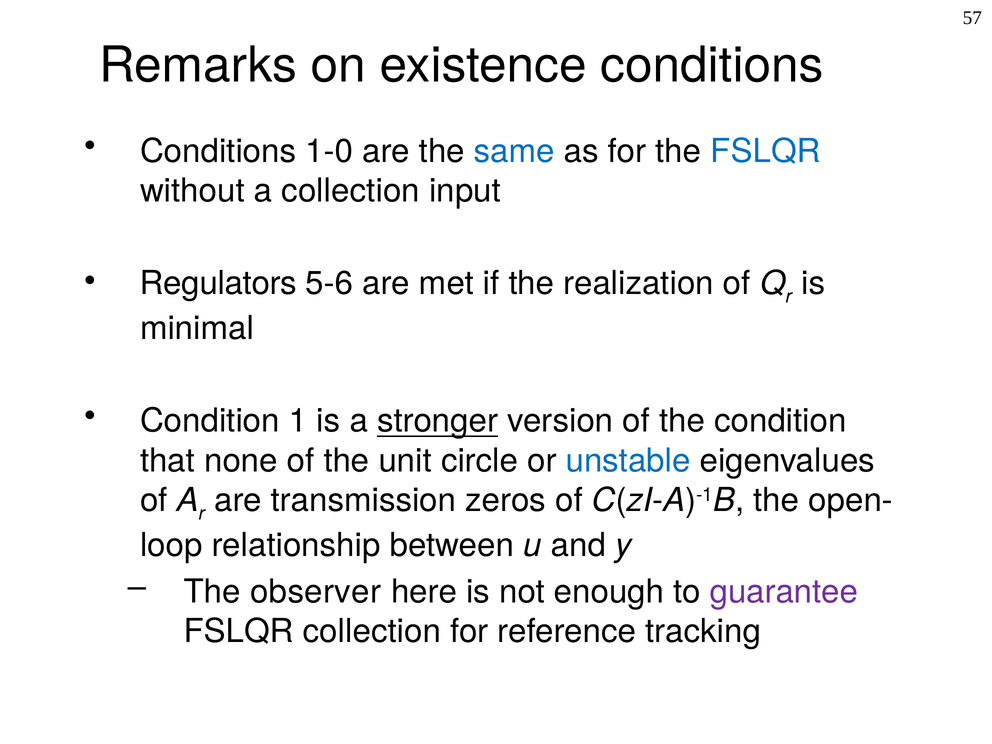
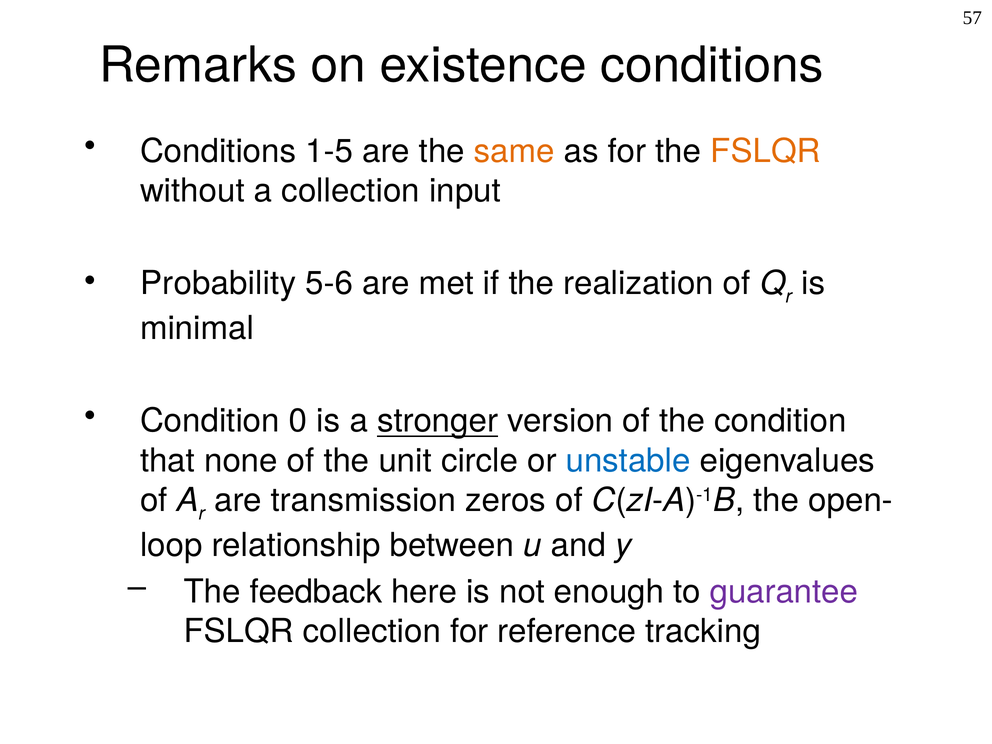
1-0: 1-0 -> 1-5 (329, 151)
same colour: blue -> orange (514, 151)
FSLQR colour: blue -> orange (766, 151)
Regulators: Regulators -> Probability (218, 283)
1: 1 -> 0 (298, 421)
observer: observer -> feedback (316, 592)
